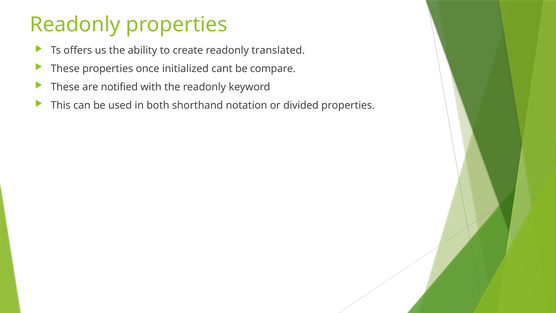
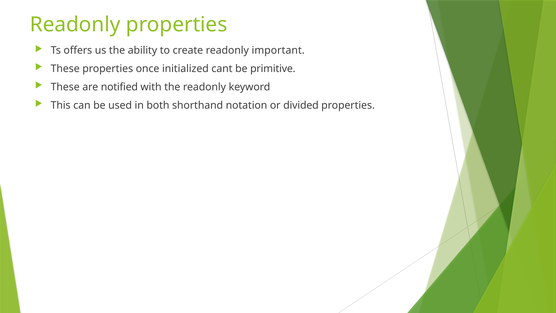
translated: translated -> important (278, 50)
compare: compare -> primitive (273, 69)
